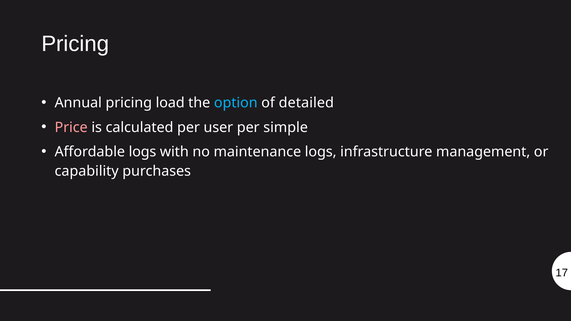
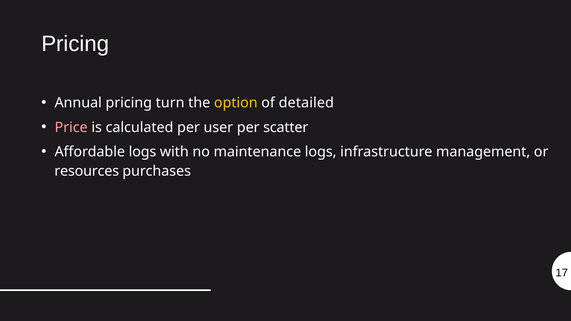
load: load -> turn (170, 103)
option colour: light blue -> yellow (236, 103)
simple: simple -> scatter (286, 127)
capability: capability -> resources (87, 171)
